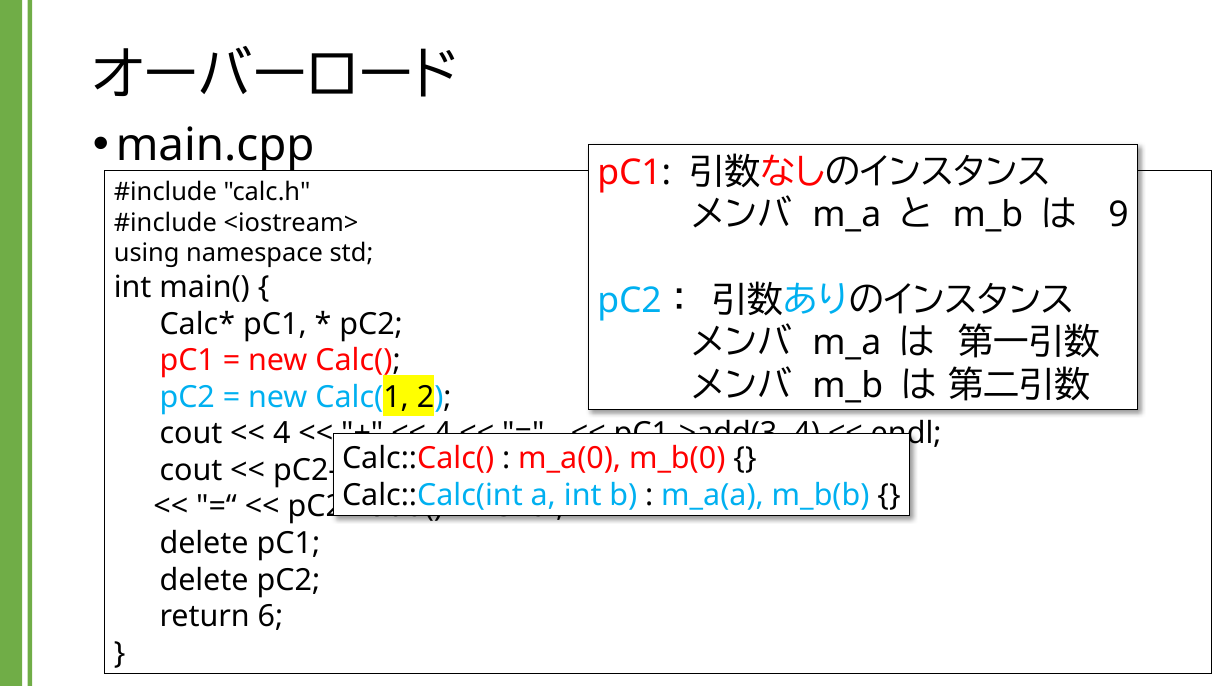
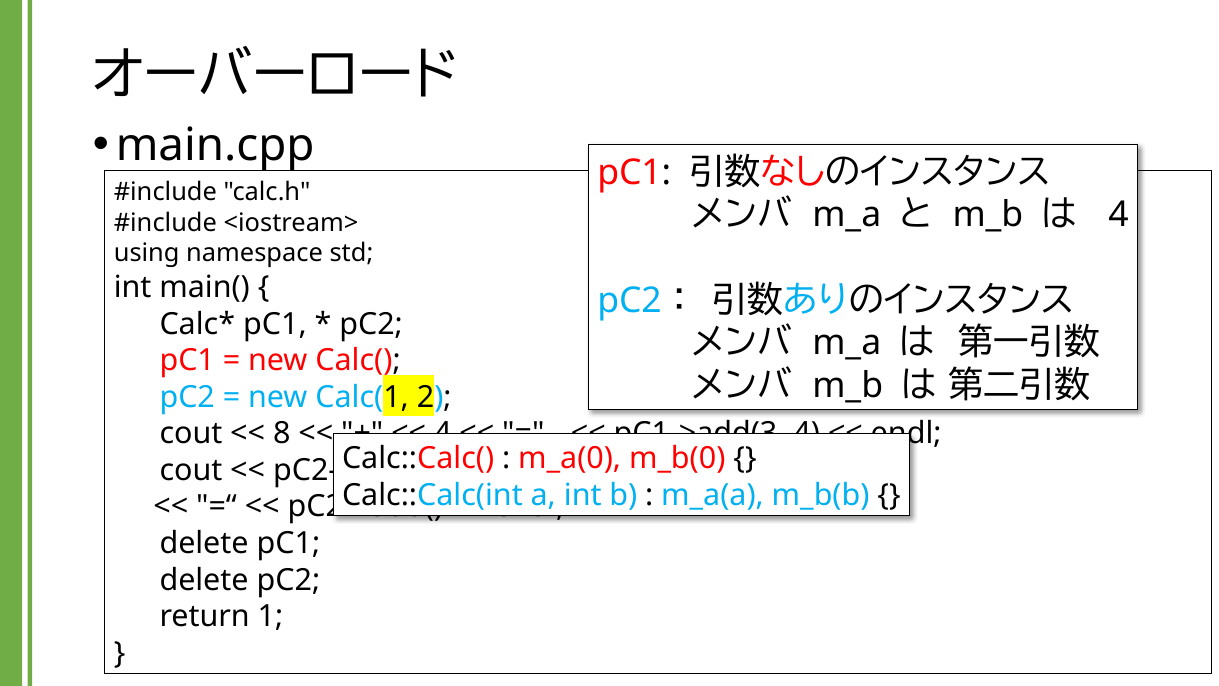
9: 9 -> 4 (1119, 215)
4: 4 -> 8 (282, 434)
6: 6 -> 1 (271, 616)
